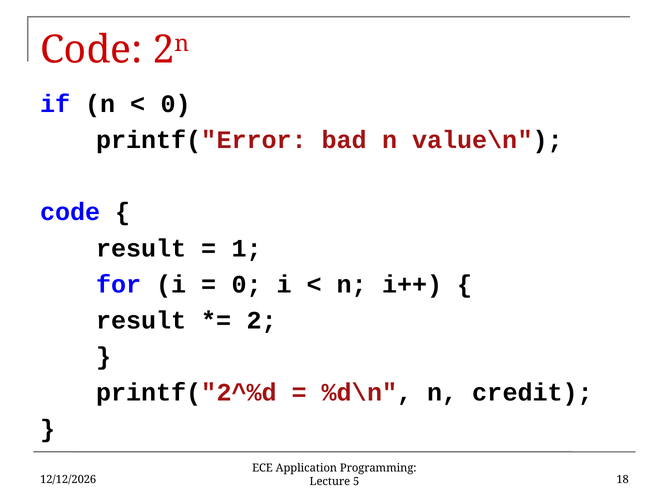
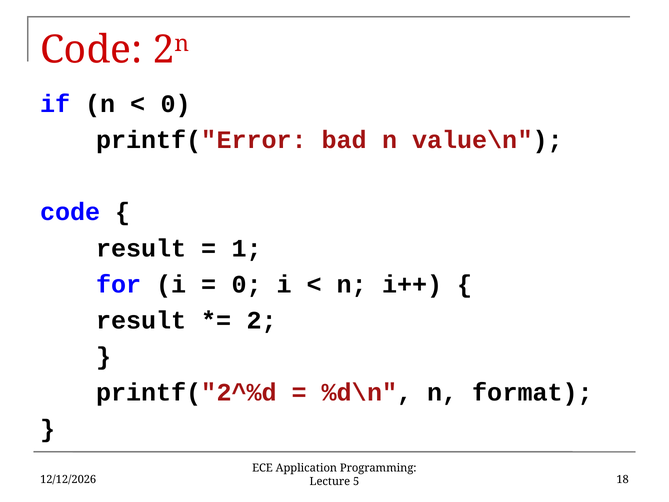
credit: credit -> format (533, 392)
